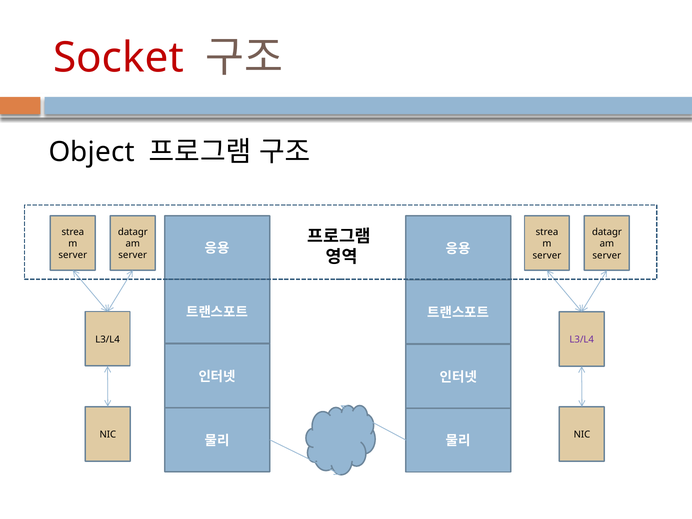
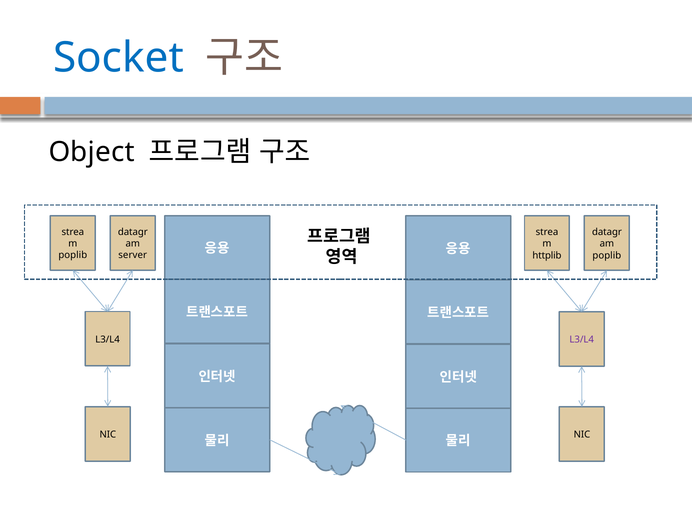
Socket colour: red -> blue (119, 58)
server: server -> poplib (73, 255)
server: server -> httplib (547, 255)
server: server -> poplib (607, 255)
